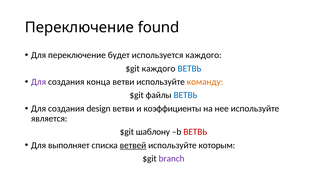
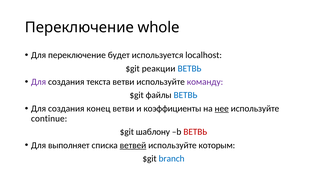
found: found -> whole (159, 27)
используется каждого: каждого -> localhost (204, 55)
$git каждого: каждого -> реакции (159, 68)
конца: конца -> текста (99, 82)
команду colour: orange -> purple (205, 82)
design: design -> конец (98, 109)
нее underline: none -> present (222, 109)
является: является -> continue (49, 118)
branch colour: purple -> blue (172, 159)
